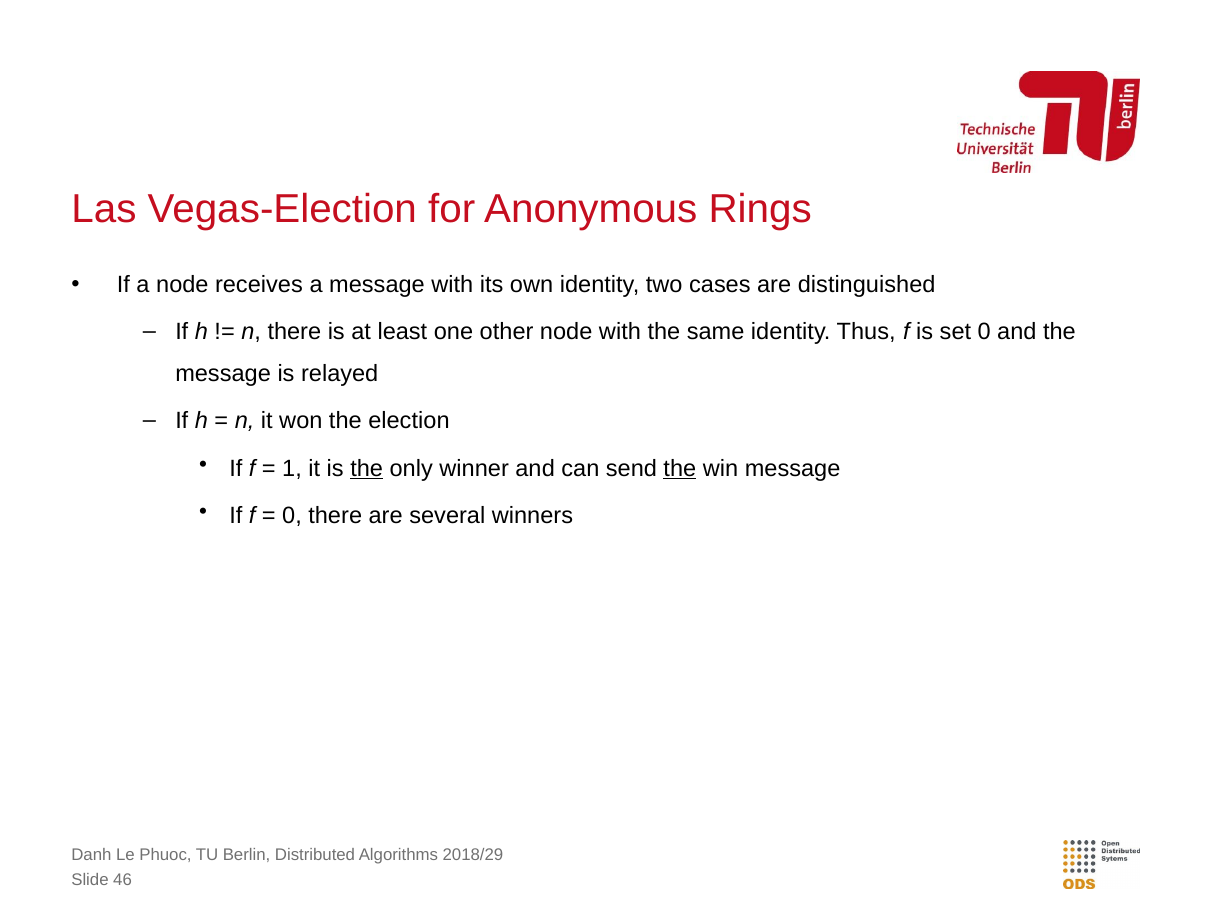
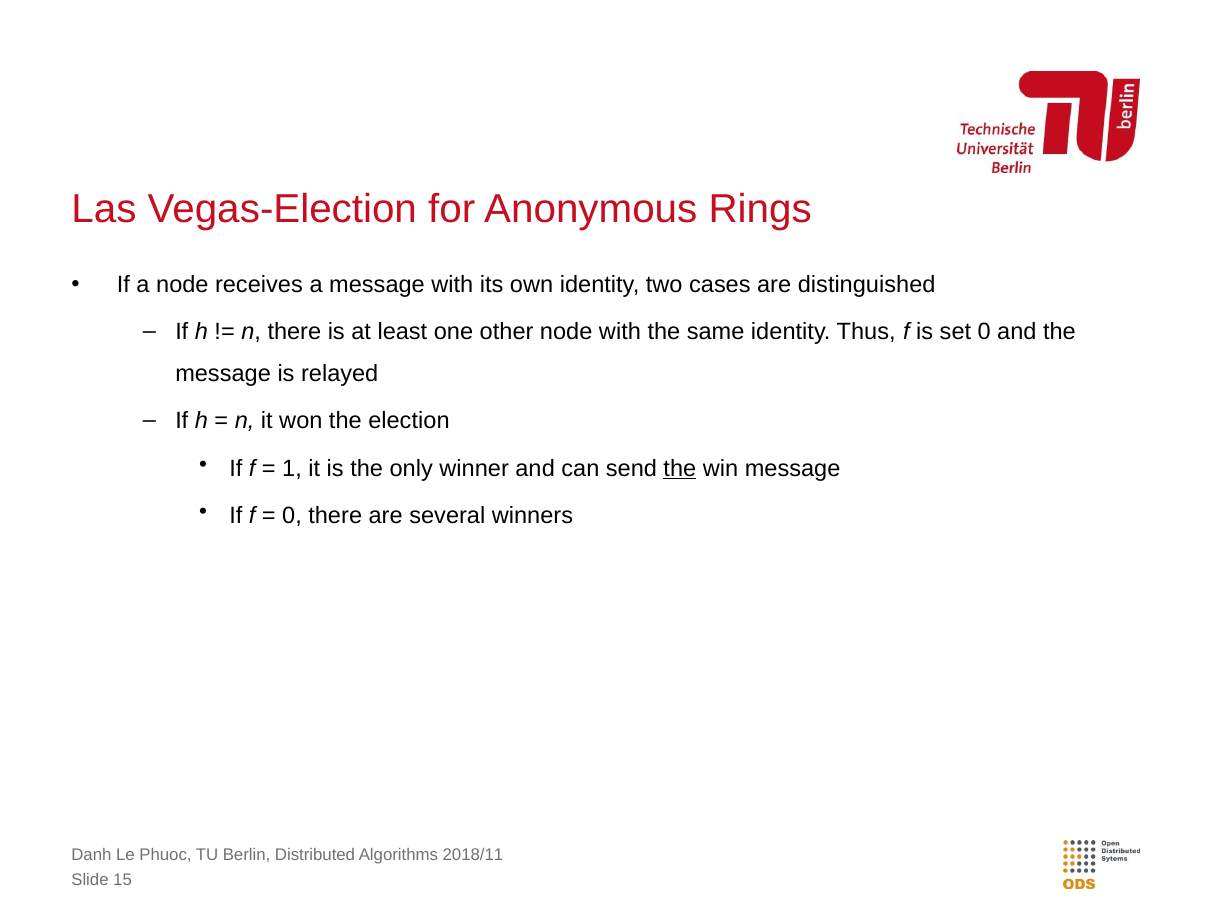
the underline: present -> none (367, 468)
2018/29: 2018/29 -> 2018/11 (473, 855)
46: 46 -> 15 (123, 880)
